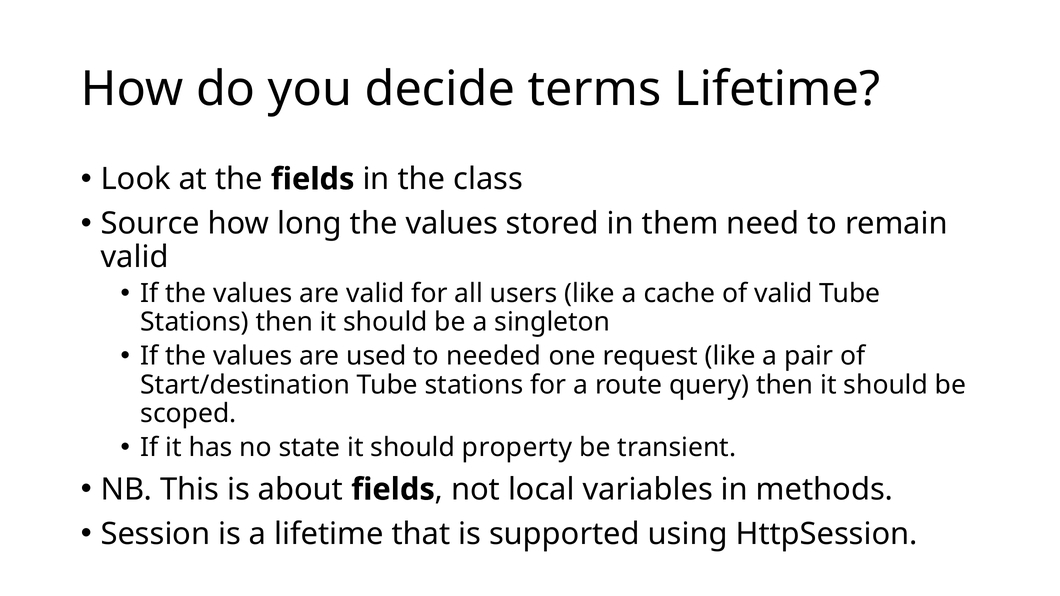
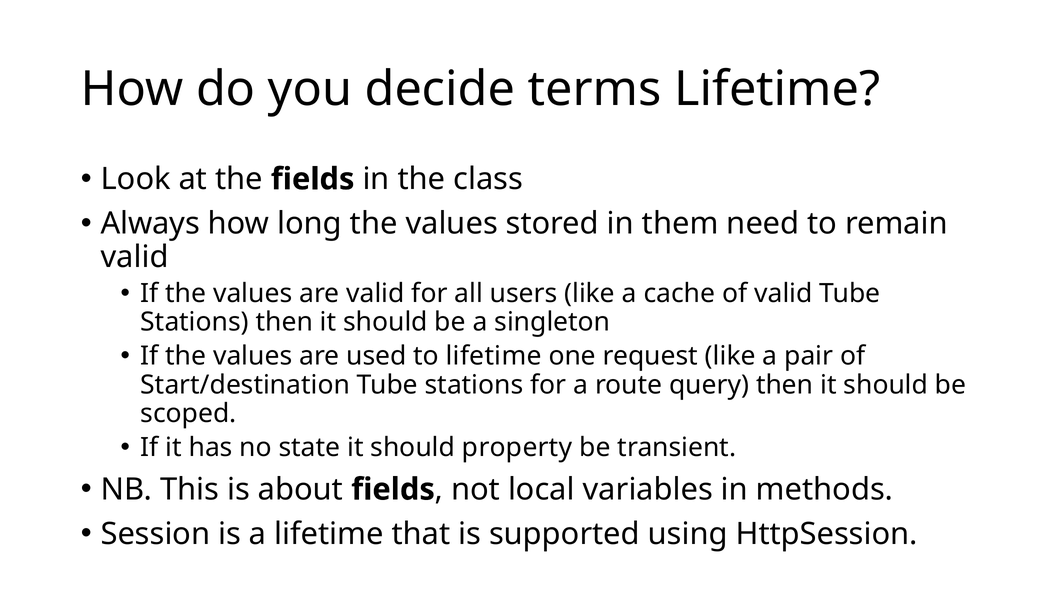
Source: Source -> Always (150, 224)
to needed: needed -> lifetime (494, 356)
